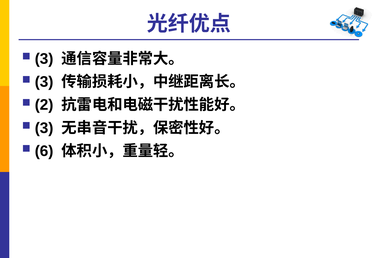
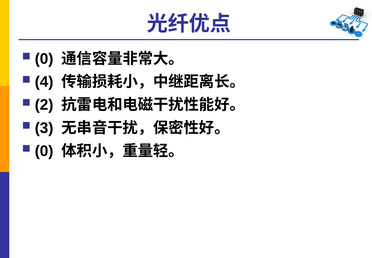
3: 3 -> 0 (44, 59)
3: 3 -> 4 (44, 82)
6: 6 -> 0 (44, 151)
